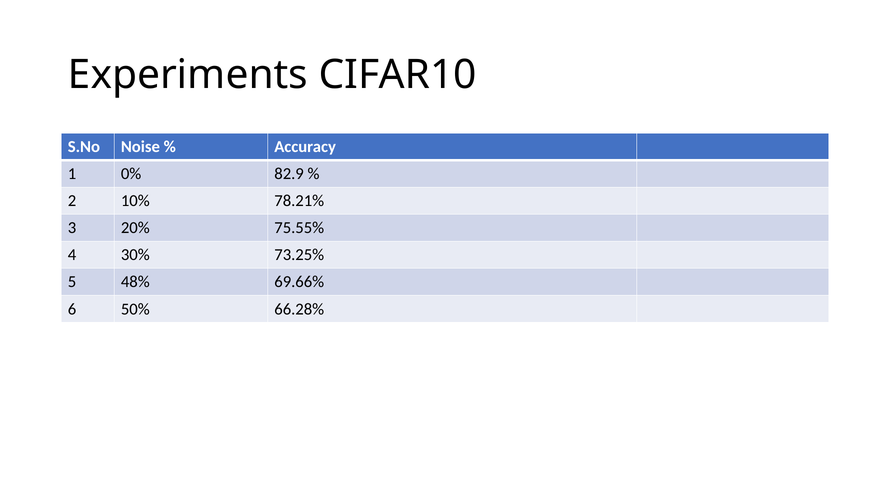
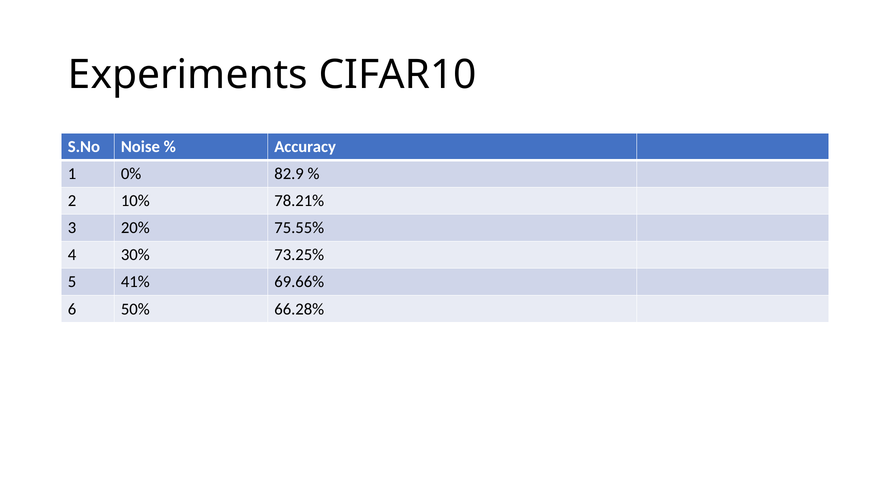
48%: 48% -> 41% (135, 282)
